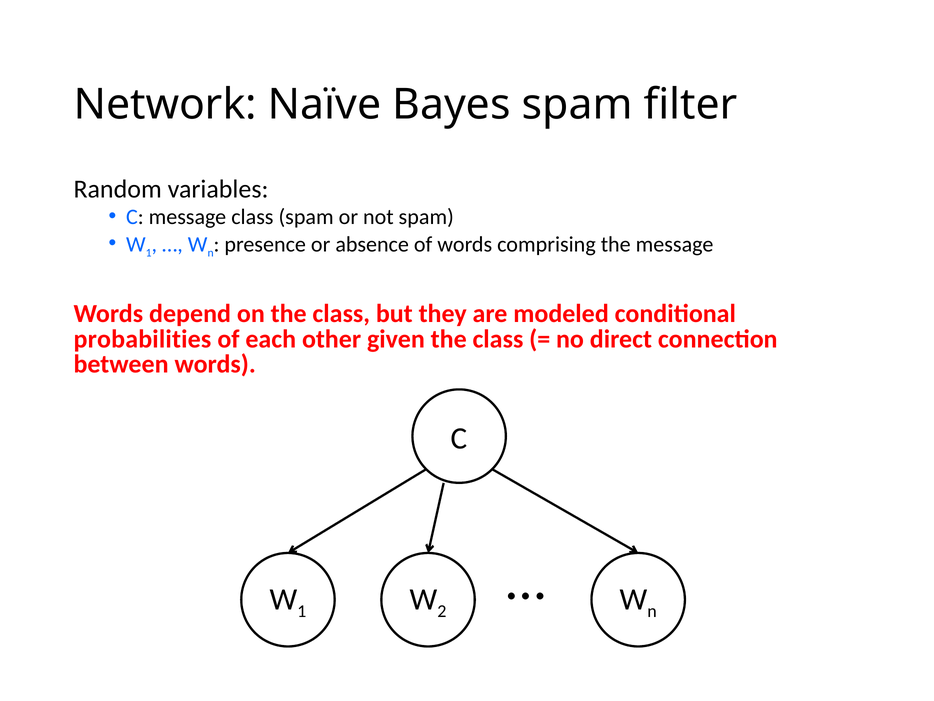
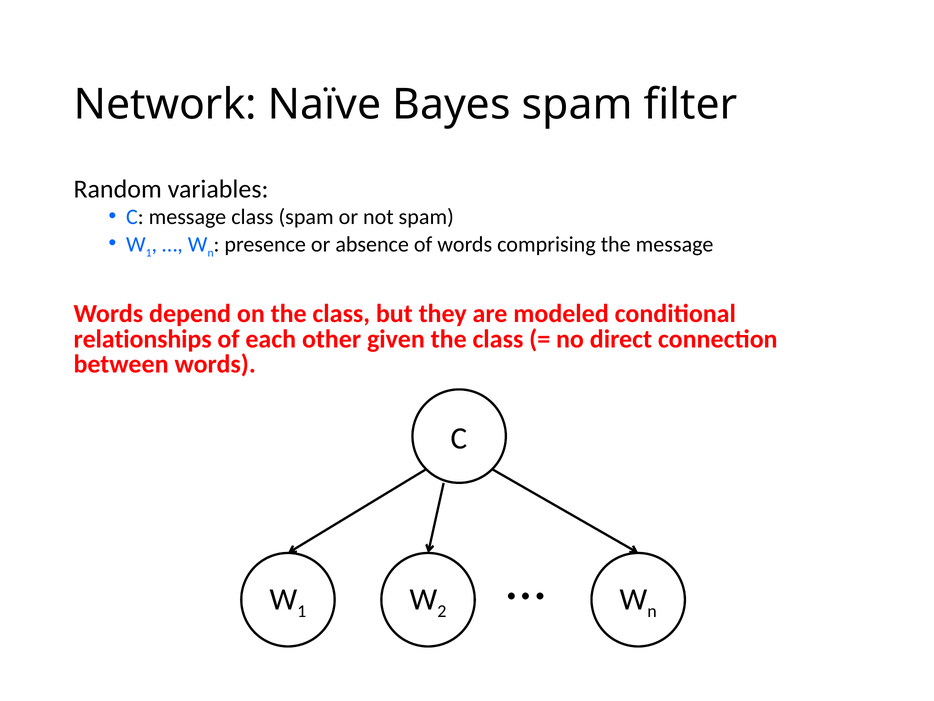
probabilities: probabilities -> relationships (143, 339)
